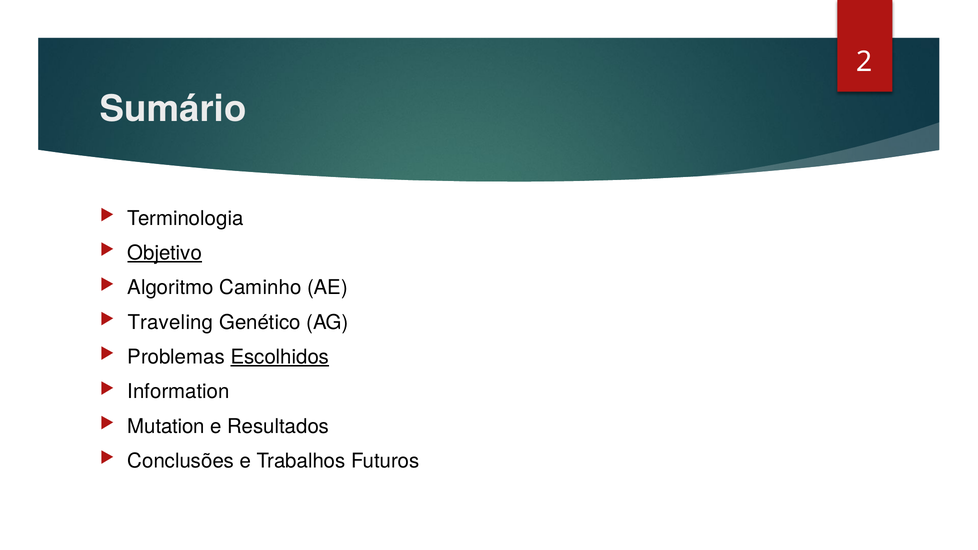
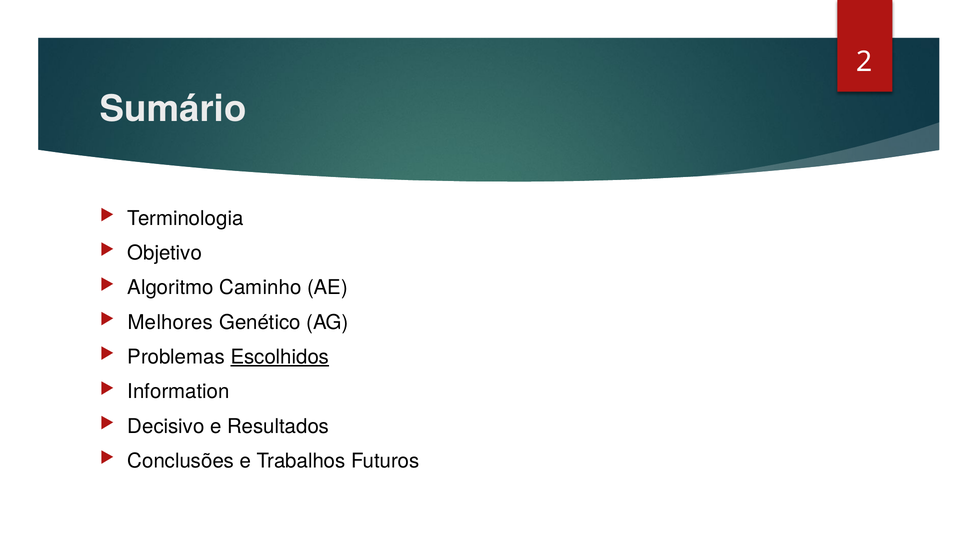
Objetivo underline: present -> none (165, 253)
Traveling: Traveling -> Melhores (170, 322)
Mutation: Mutation -> Decisivo (166, 426)
